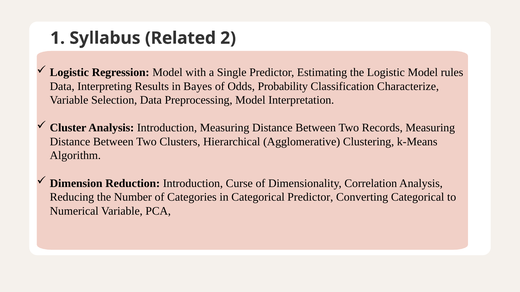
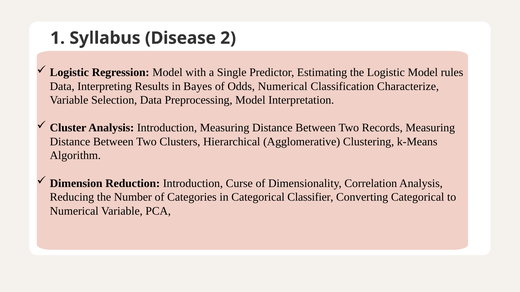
Related: Related -> Disease (180, 38)
Odds Probability: Probability -> Numerical (283, 86)
Categorical Predictor: Predictor -> Classifier (310, 197)
